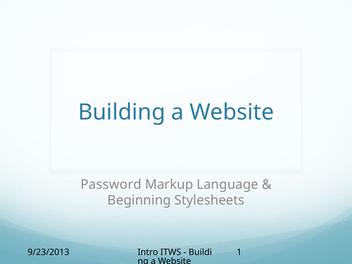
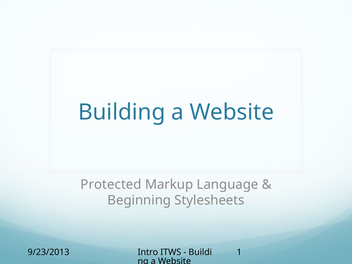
Password: Password -> Protected (111, 185)
